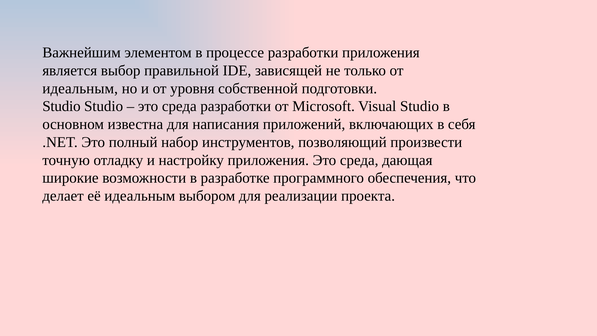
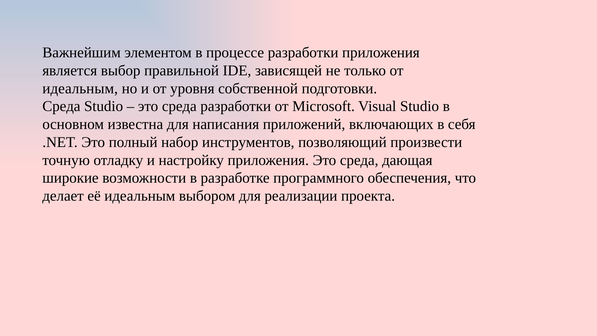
Studio: Studio -> Среда (61, 106)
